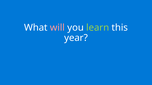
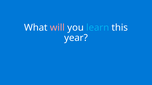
learn colour: light green -> light blue (98, 28)
